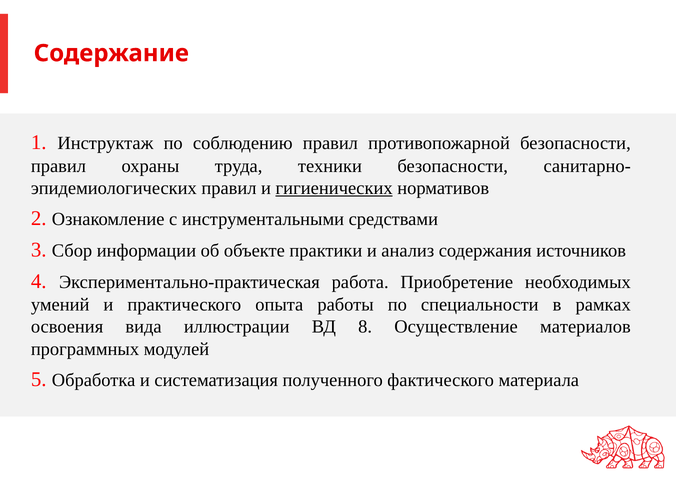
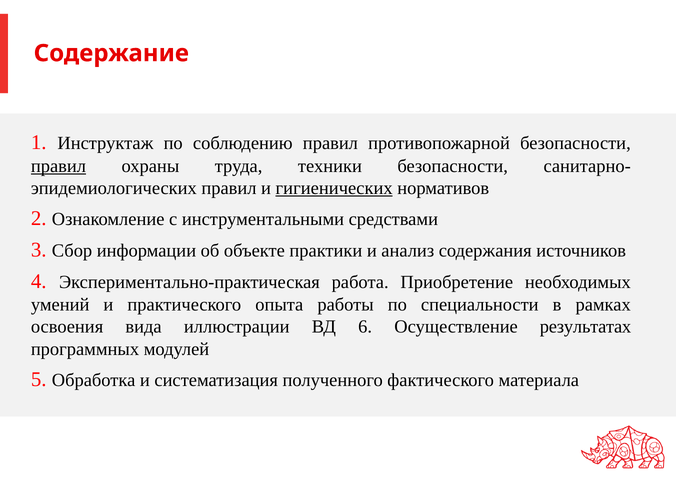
правил underline: none -> present (58, 166)
8: 8 -> 6 (365, 327)
материалов: материалов -> результатах (586, 327)
